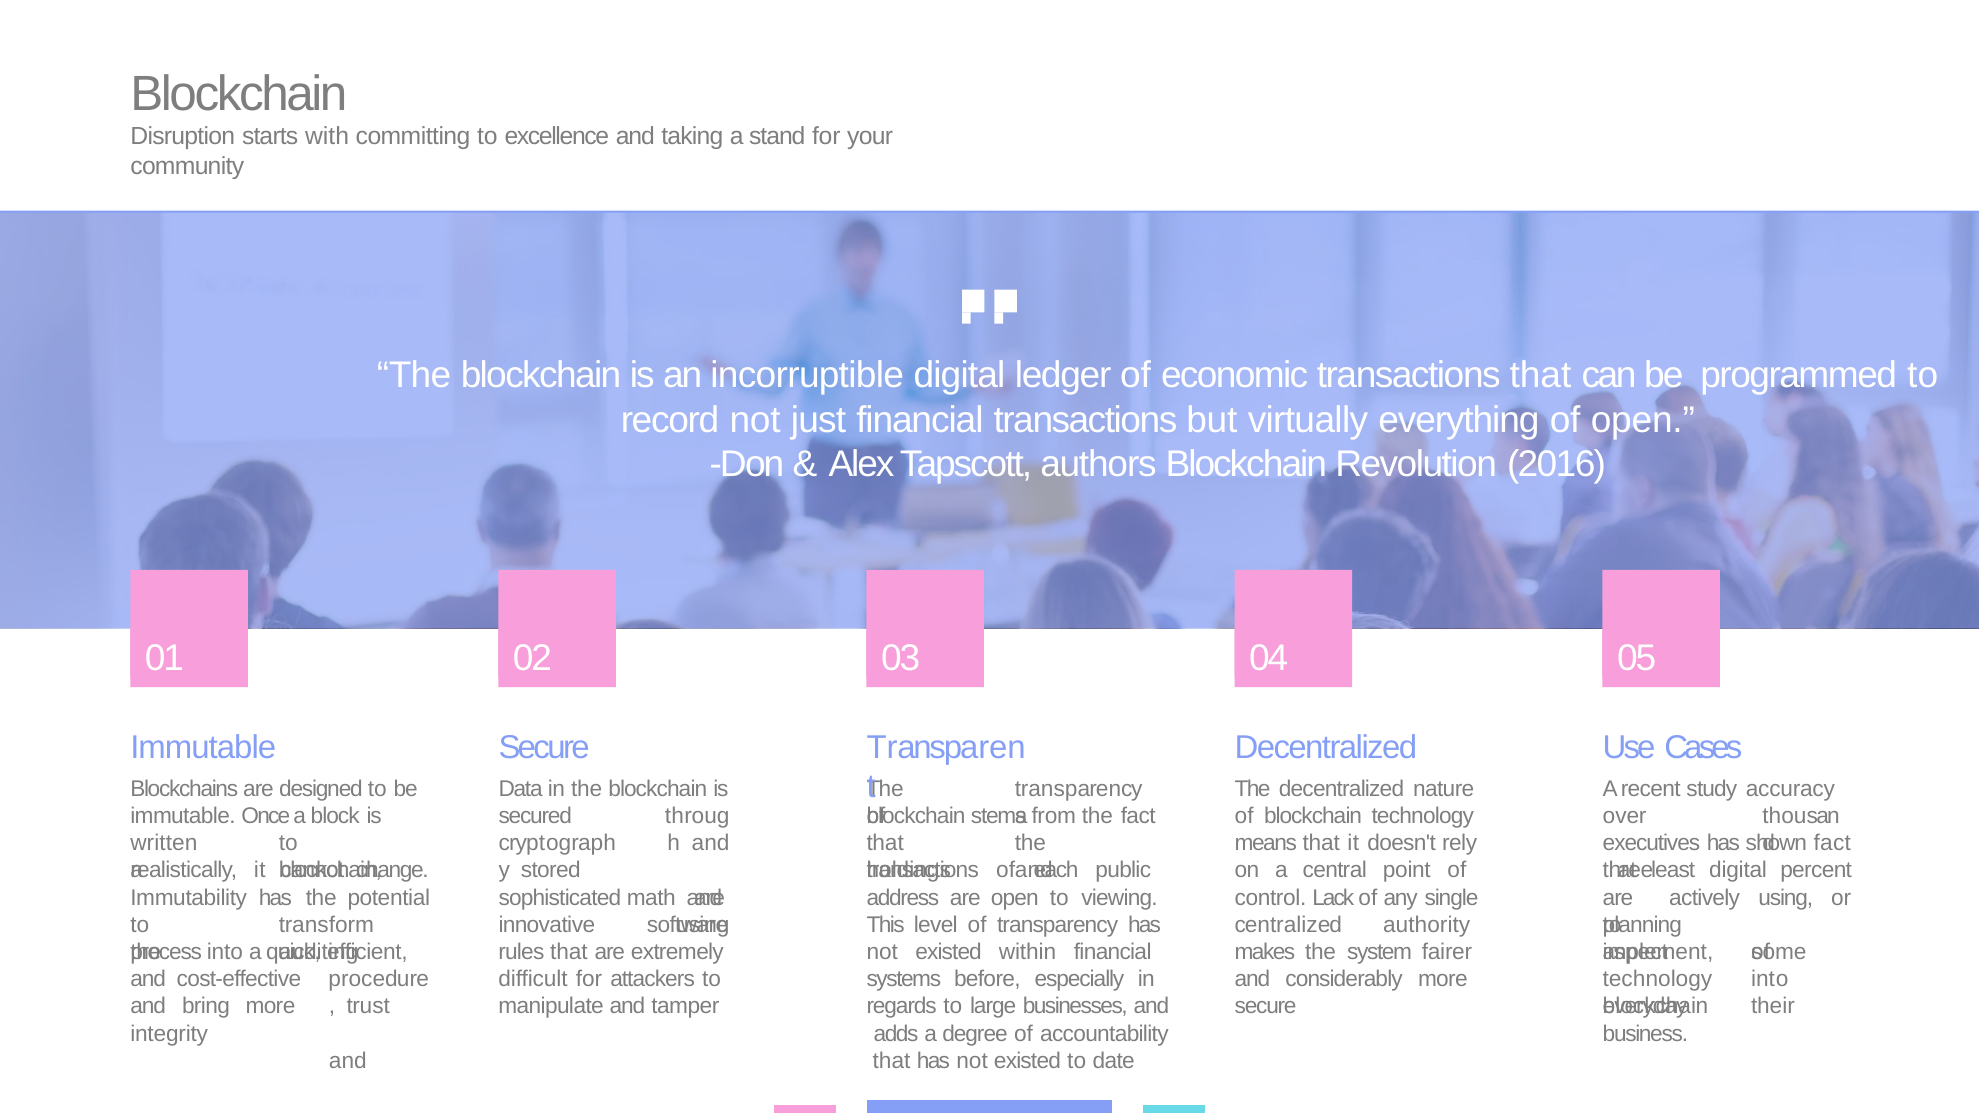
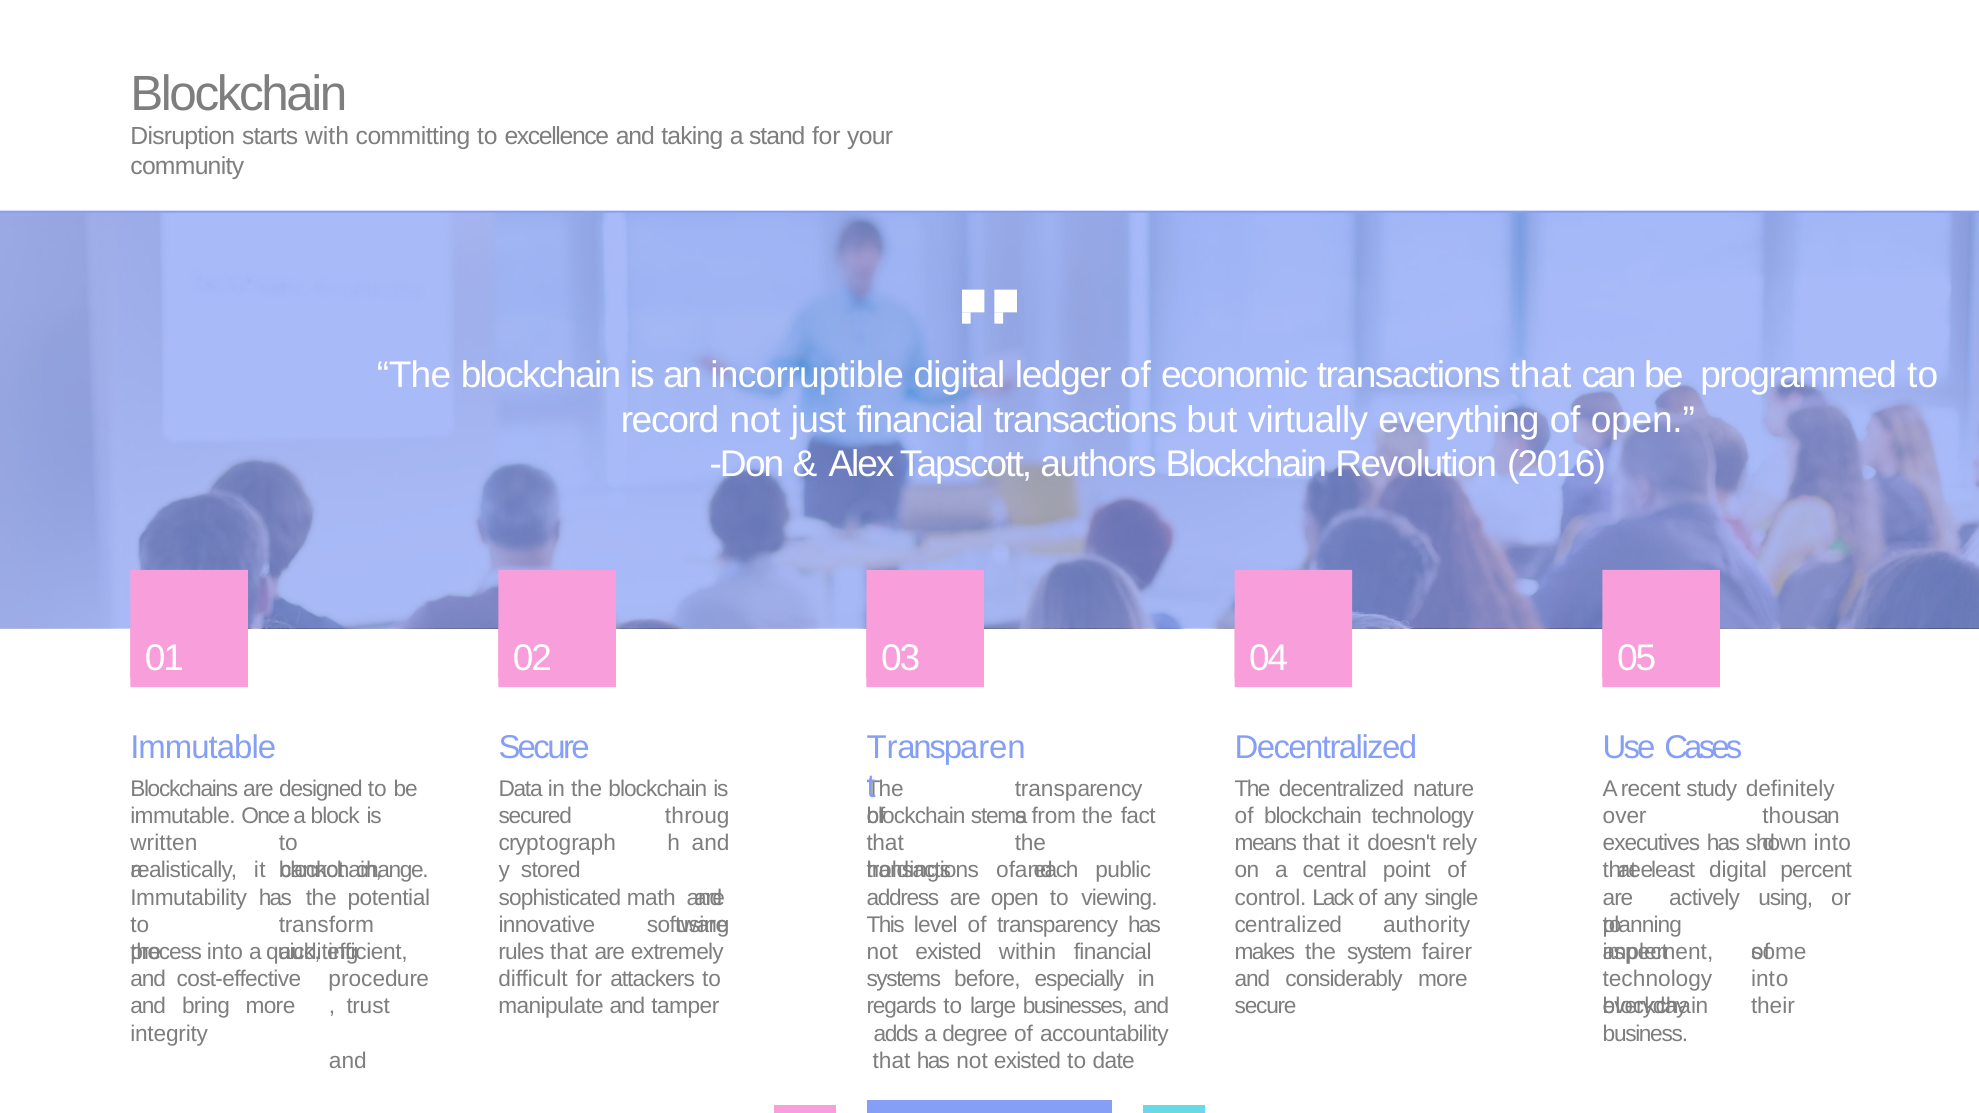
accuracy: accuracy -> definitely (1790, 789)
fact: fact -> into (1832, 843)
